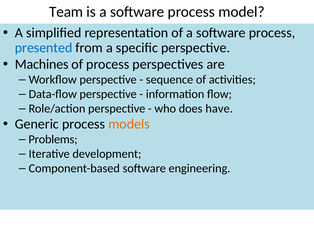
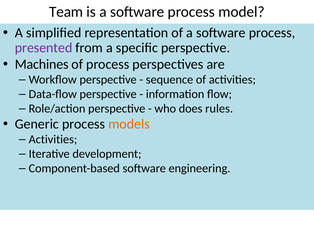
presented colour: blue -> purple (44, 48)
have: have -> rules (219, 108)
Problems: Problems -> Activities (53, 139)
